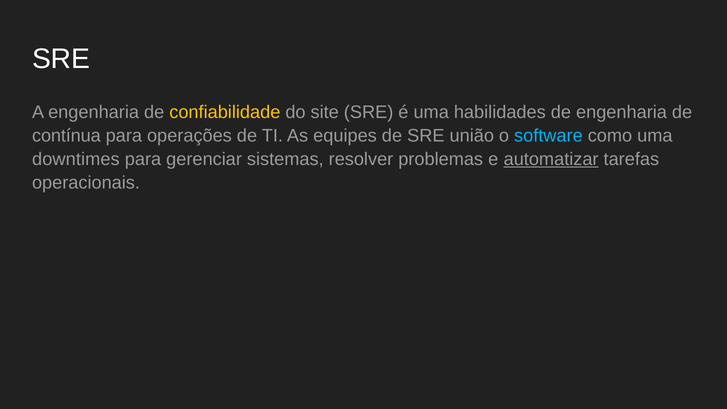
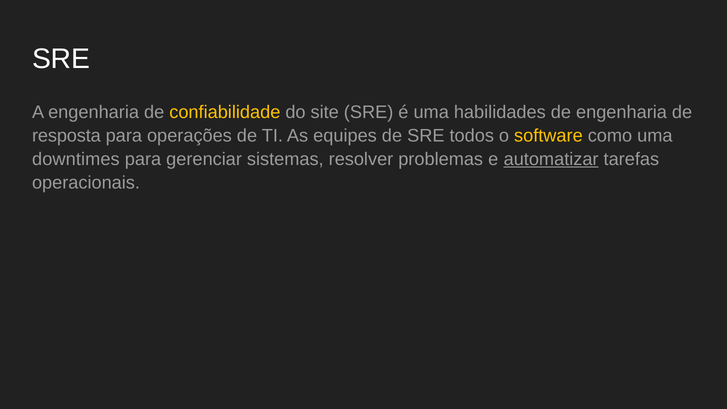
contínua: contínua -> resposta (66, 136)
união: união -> todos (472, 136)
software colour: light blue -> yellow (548, 136)
